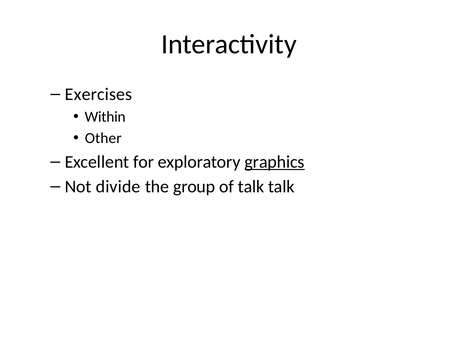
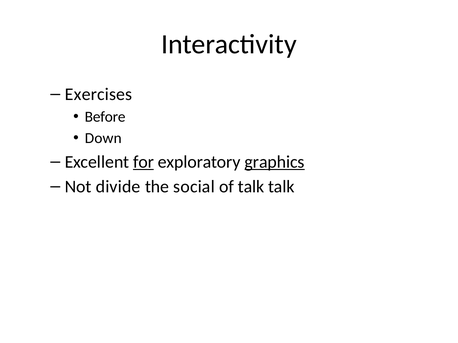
Within: Within -> Before (105, 117)
Other: Other -> Down (103, 138)
for underline: none -> present (144, 162)
group: group -> social (194, 187)
